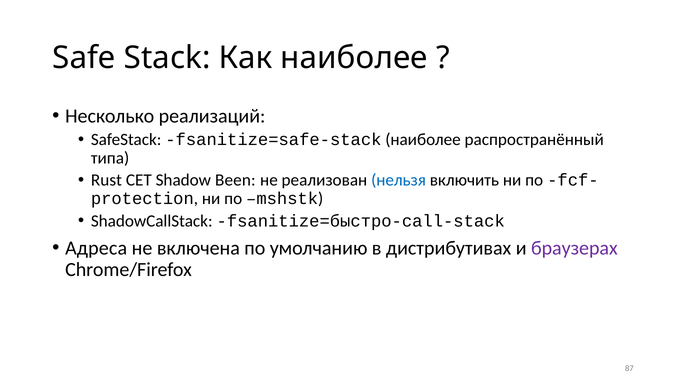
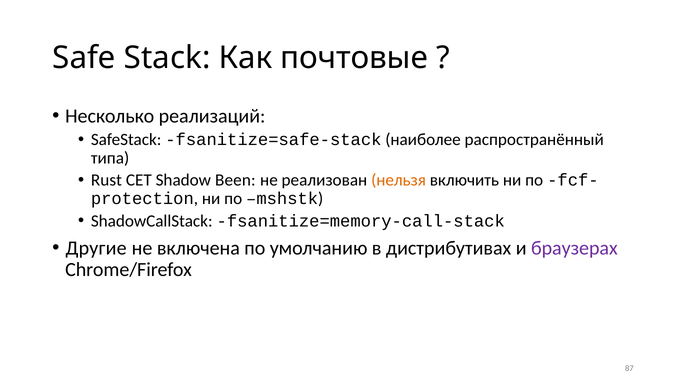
Как наиболее: наиболее -> почтовые (354, 58)
нельзя colour: blue -> orange (399, 180)
fsanitize=быстро-call-stack: fsanitize=быстро-call-stack -> fsanitize=memory-call-stack (361, 221)
Адреса: Адреса -> Другие (96, 248)
